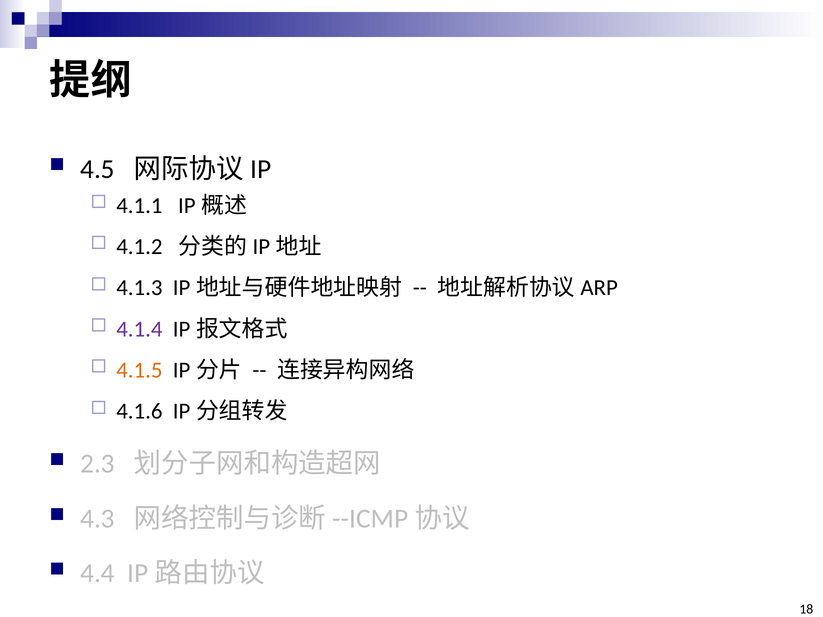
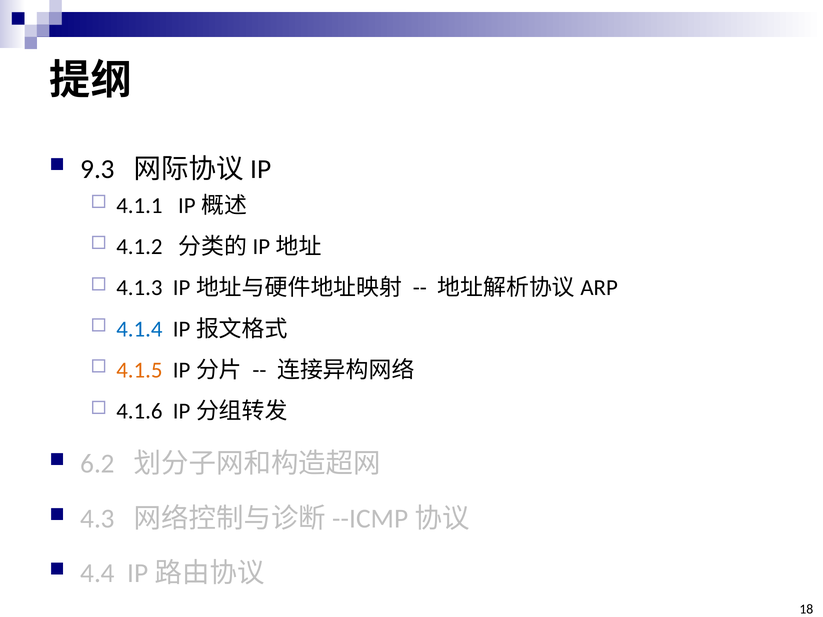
4.5: 4.5 -> 9.3 (98, 169)
4.1.4 colour: purple -> blue (139, 329)
2.3: 2.3 -> 6.2 (98, 464)
